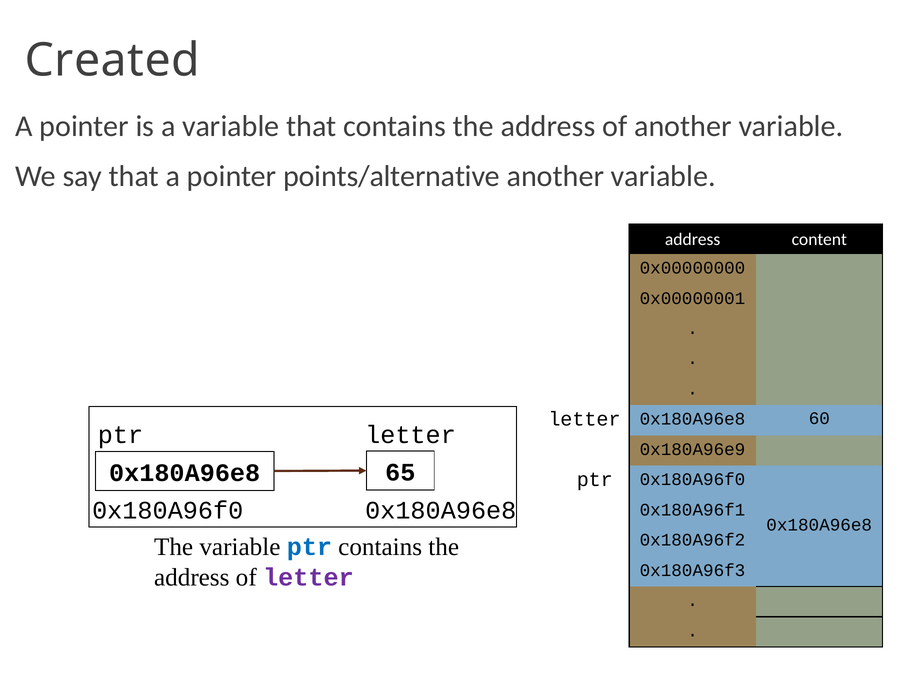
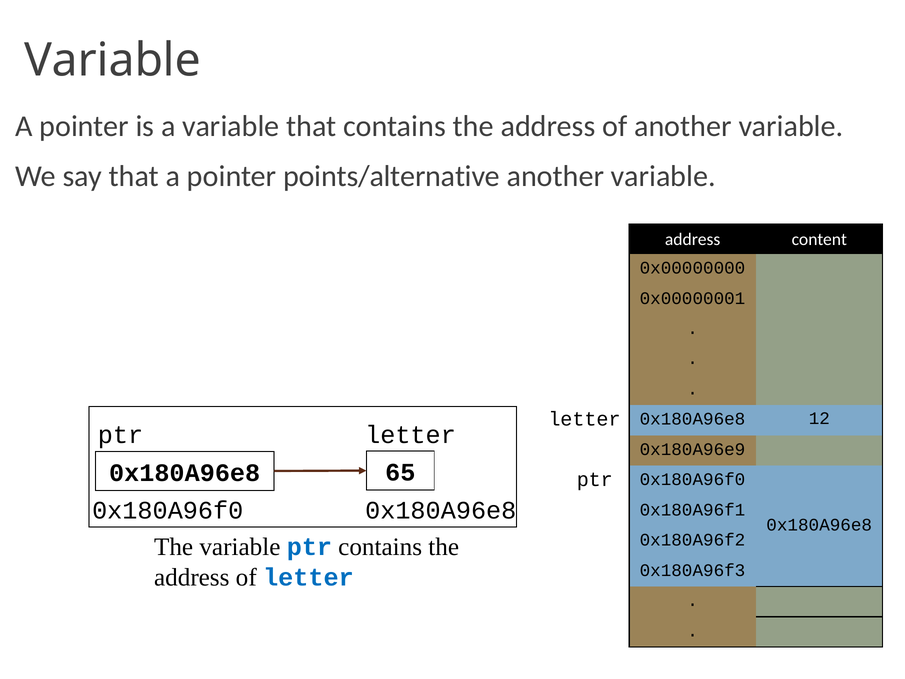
Created: Created -> Variable (113, 61)
60: 60 -> 12 (819, 418)
letter colour: purple -> blue (308, 577)
